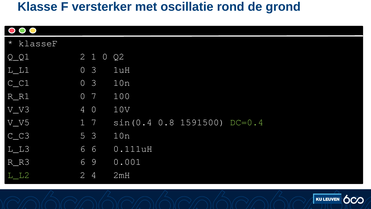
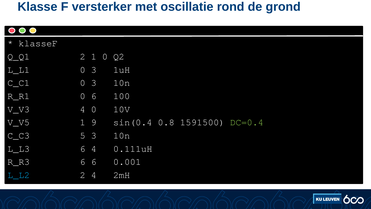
0 7: 7 -> 6 (94, 96)
1 7: 7 -> 9 (94, 122)
6 6: 6 -> 4 (94, 149)
6 9: 9 -> 6 (94, 162)
L_L2 colour: light green -> light blue (19, 175)
